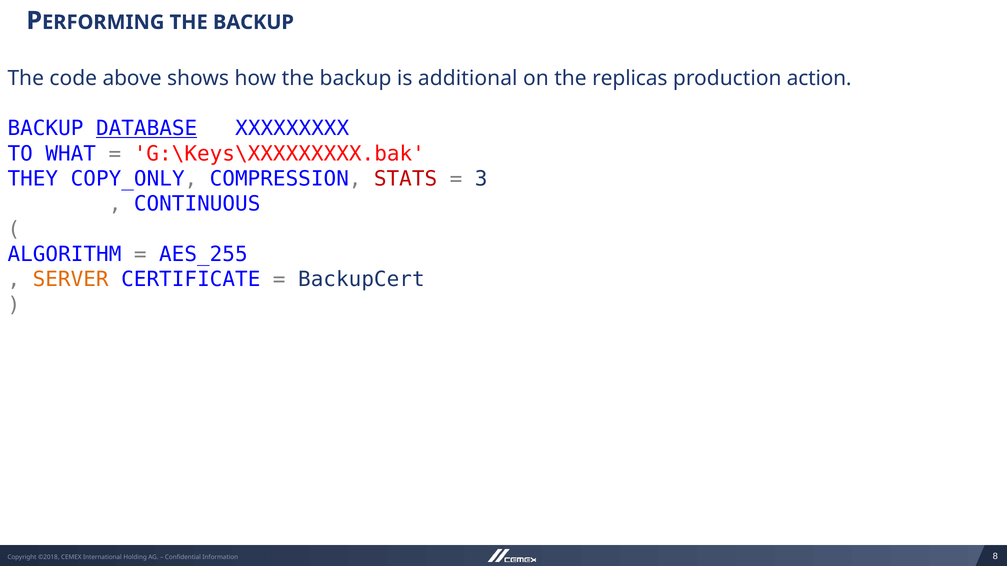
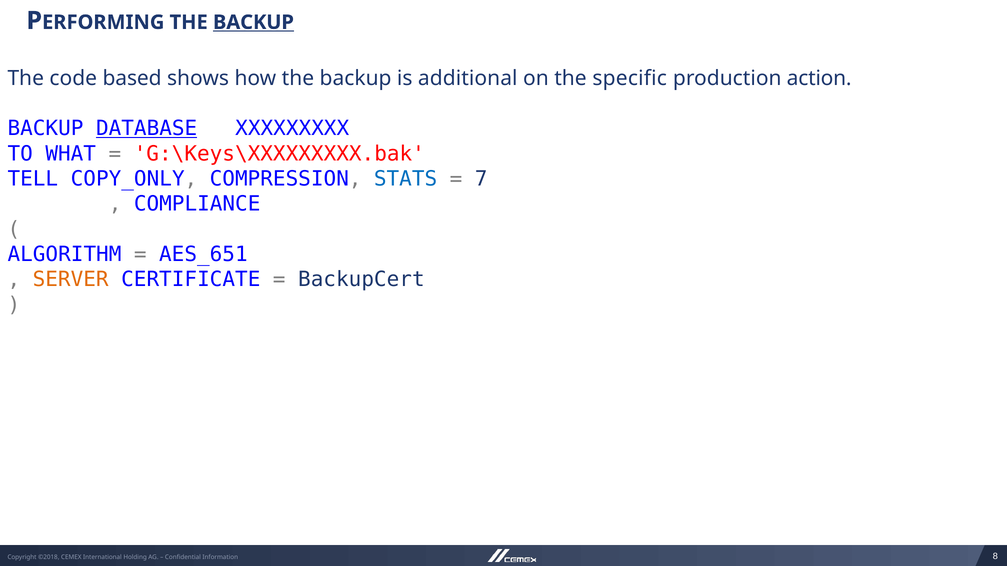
BACKUP underline: none -> present (253, 22)
above: above -> based (132, 78)
replicas: replicas -> specific (630, 78)
THEY: THEY -> TELL (33, 179)
STATS colour: red -> blue (406, 179)
3: 3 -> 7 (481, 179)
CONTINUOUS: CONTINUOUS -> COMPLIANCE (197, 204)
AES_255: AES_255 -> AES_651 (203, 255)
